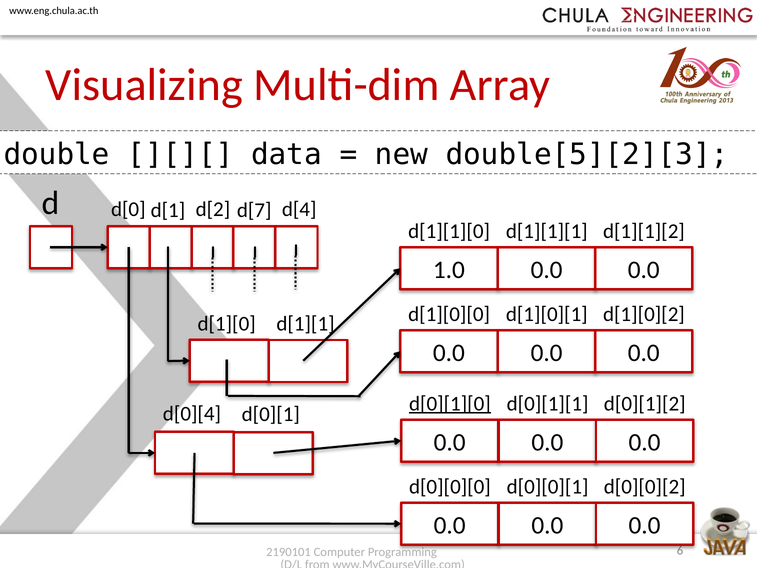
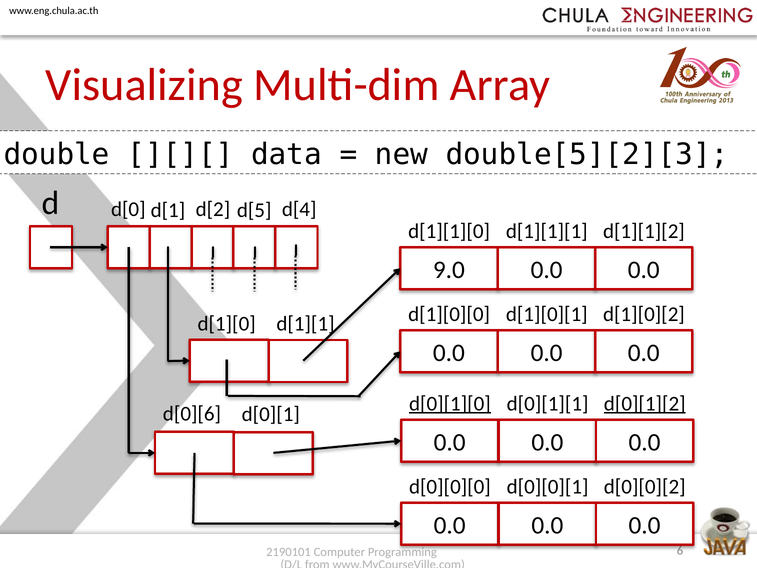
d[7: d[7 -> d[5 (254, 210)
1.0: 1.0 -> 9.0 (449, 270)
d[0][1][2 underline: none -> present (645, 403)
d[0][4: d[0][4 -> d[0][6 (192, 414)
